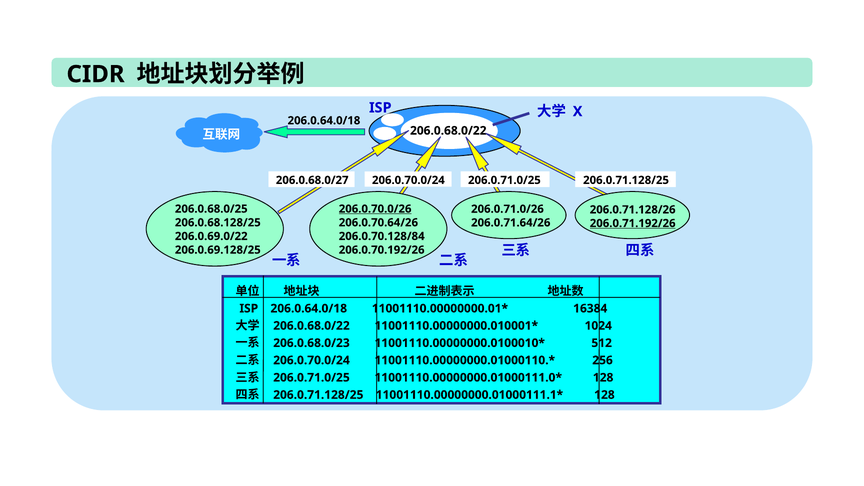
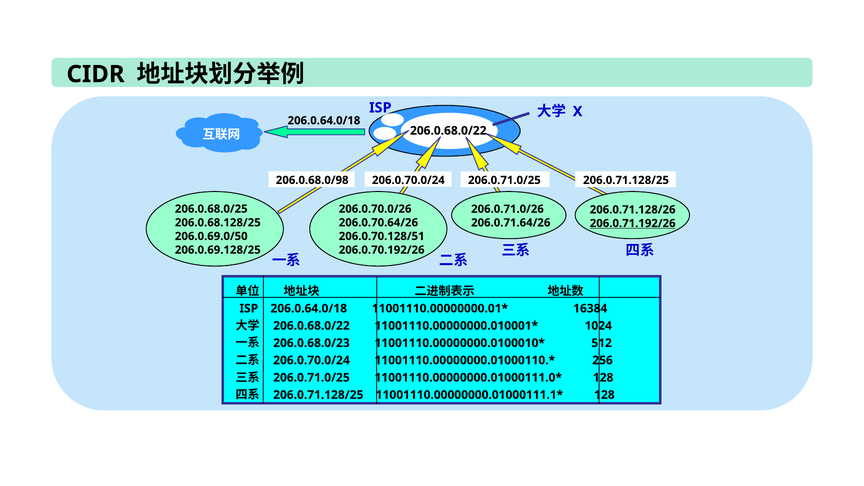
206.0.68.0/27: 206.0.68.0/27 -> 206.0.68.0/98 (312, 180)
206.0.70.0/26 underline: present -> none (375, 209)
206.0.69.0/22: 206.0.69.0/22 -> 206.0.69.0/50 (211, 236)
206.0.70.128/84: 206.0.70.128/84 -> 206.0.70.128/51 (382, 236)
